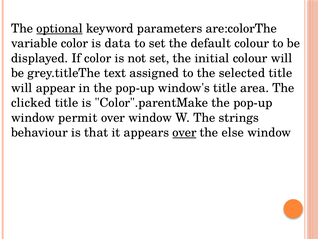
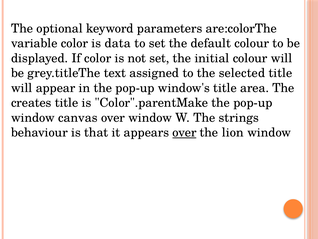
optional underline: present -> none (60, 28)
clicked: clicked -> creates (31, 103)
permit: permit -> canvas (78, 117)
else: else -> lion (233, 132)
